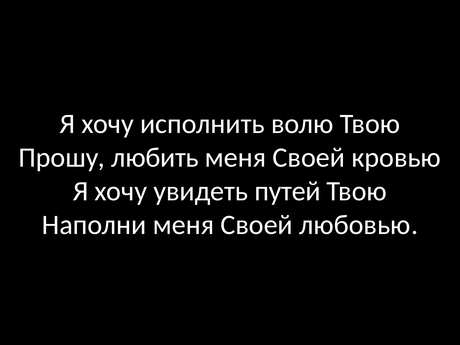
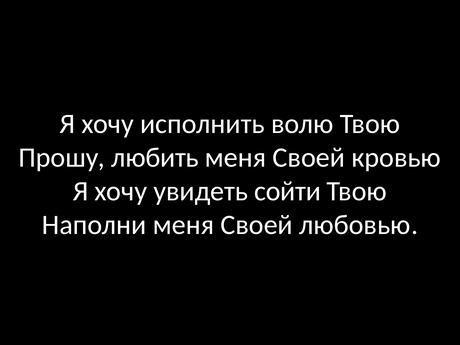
путей: путей -> сойти (288, 191)
